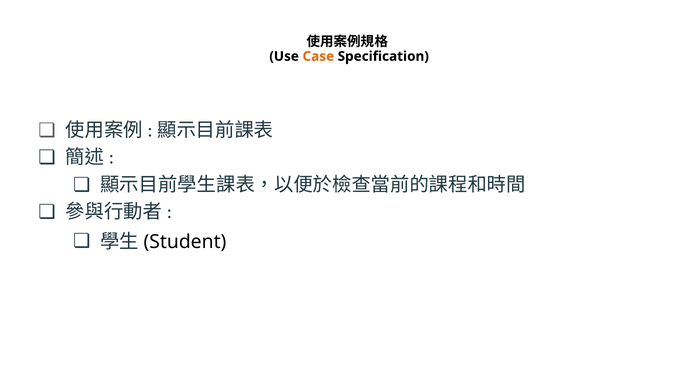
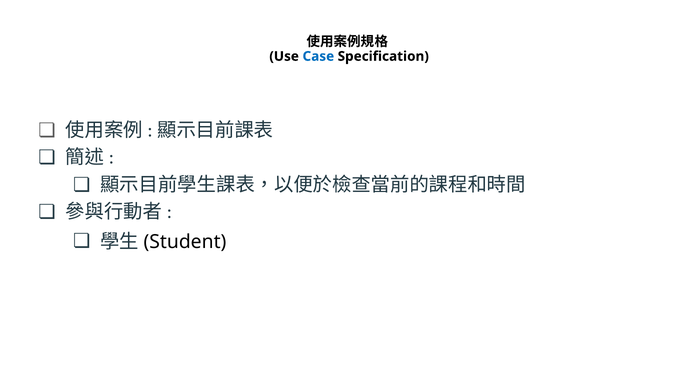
Case colour: orange -> blue (318, 56)
